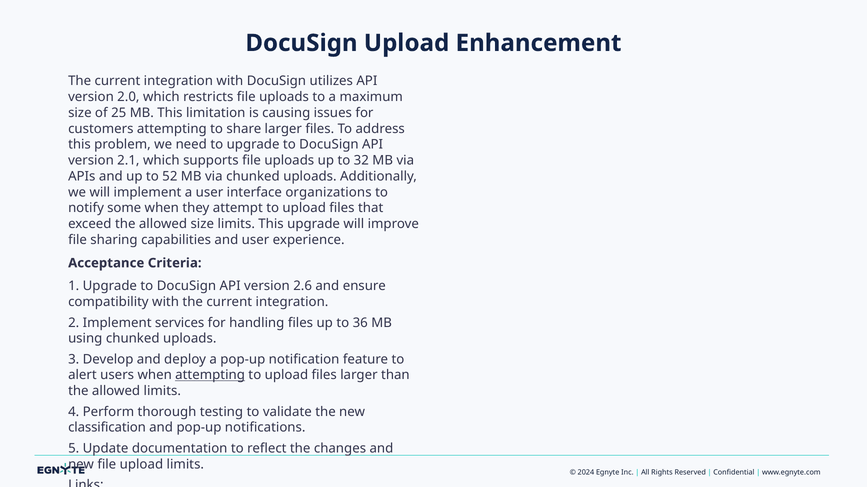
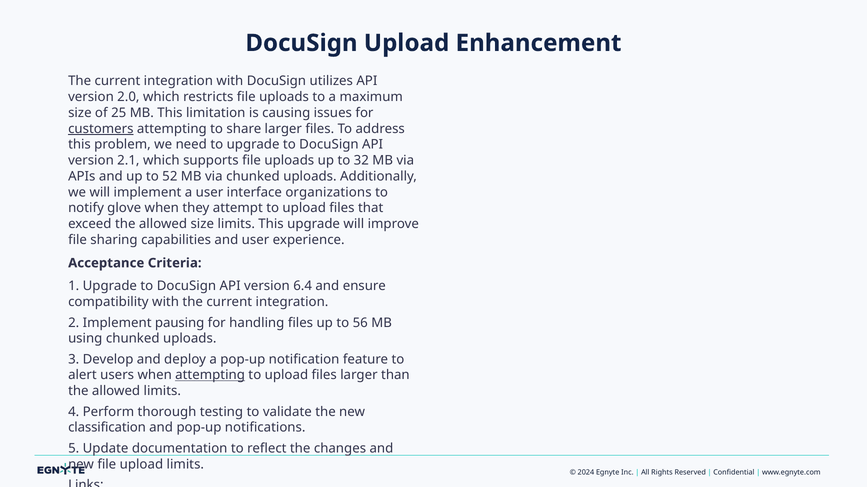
customers underline: none -> present (101, 129)
some: some -> glove (124, 208)
2.6: 2.6 -> 6.4 (303, 287)
services: services -> pausing (180, 323)
36: 36 -> 56 (360, 323)
